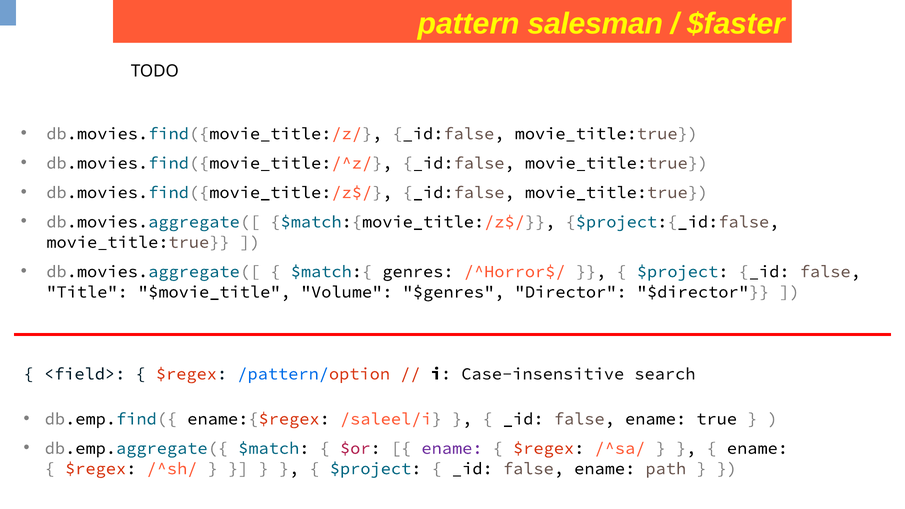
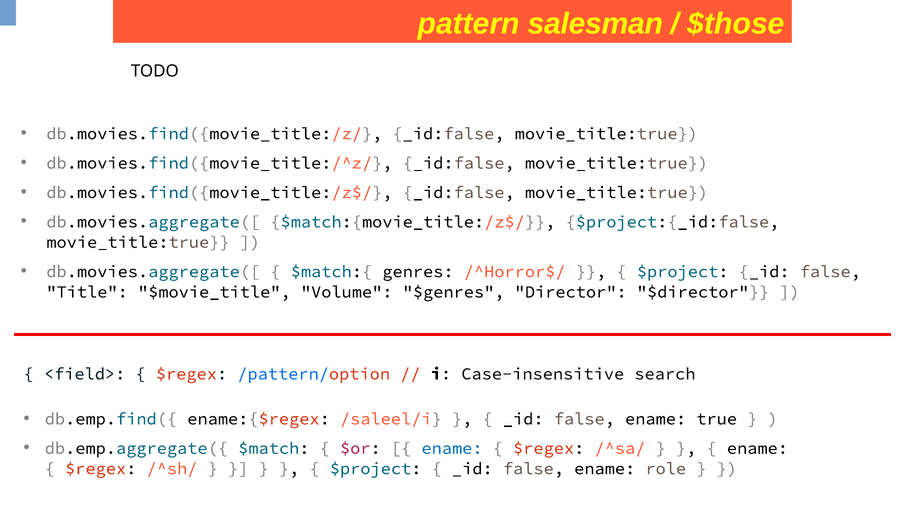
$faster: $faster -> $those (736, 24)
ename colour: purple -> blue (452, 448)
path: path -> role (666, 469)
